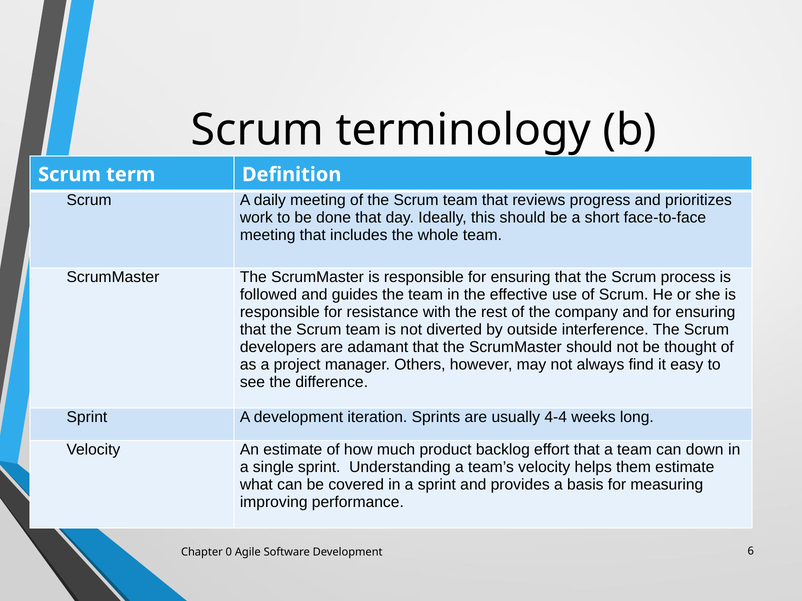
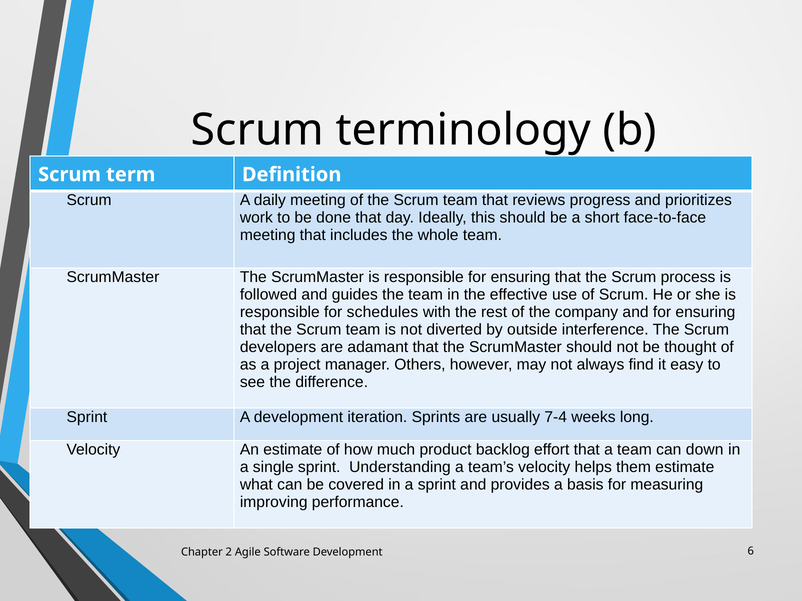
resistance: resistance -> schedules (382, 312)
4-4: 4-4 -> 7-4 (556, 417)
0: 0 -> 2 (229, 552)
